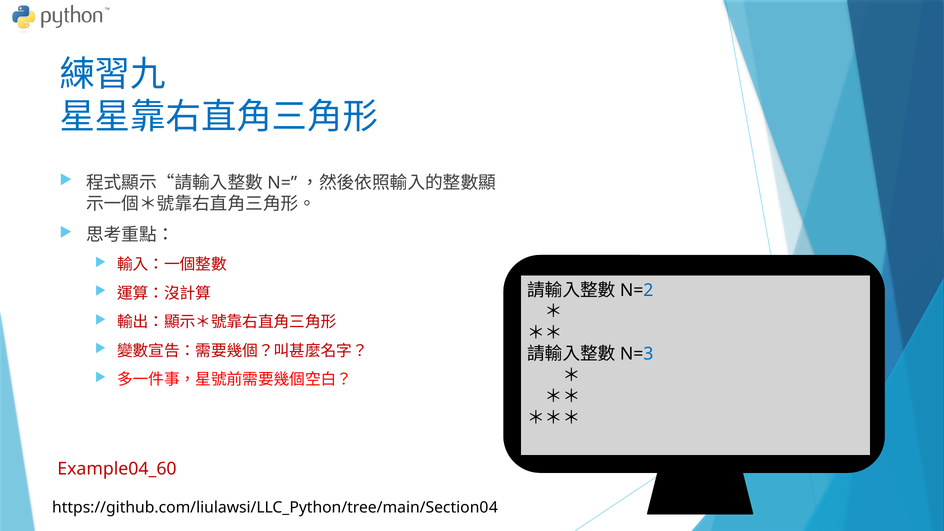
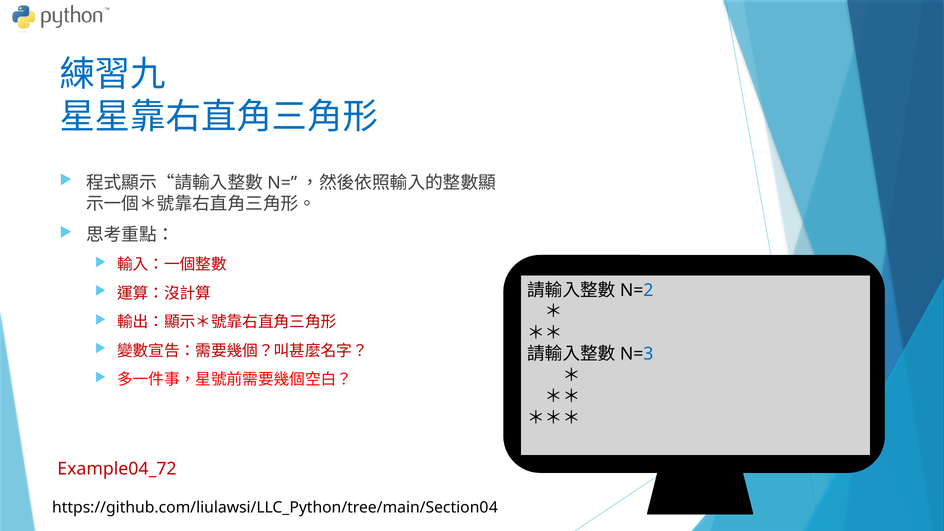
Example04_60: Example04_60 -> Example04_72 (117, 469)
